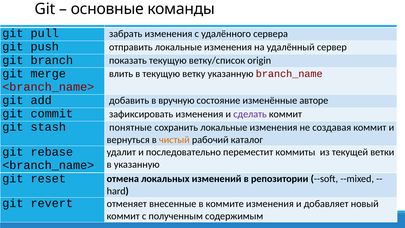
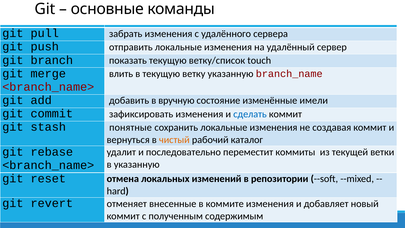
origin: origin -> touch (259, 60)
авторе: авторе -> имели (314, 101)
сделать colour: purple -> blue (250, 114)
